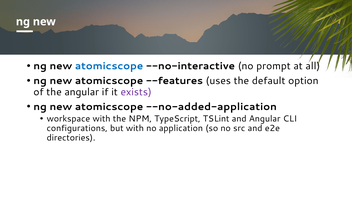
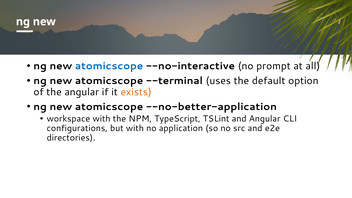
--features: --features -> --terminal (174, 81)
exists colour: purple -> orange (136, 92)
--no-added-application: --no-added-application -> --no-better-application (211, 107)
